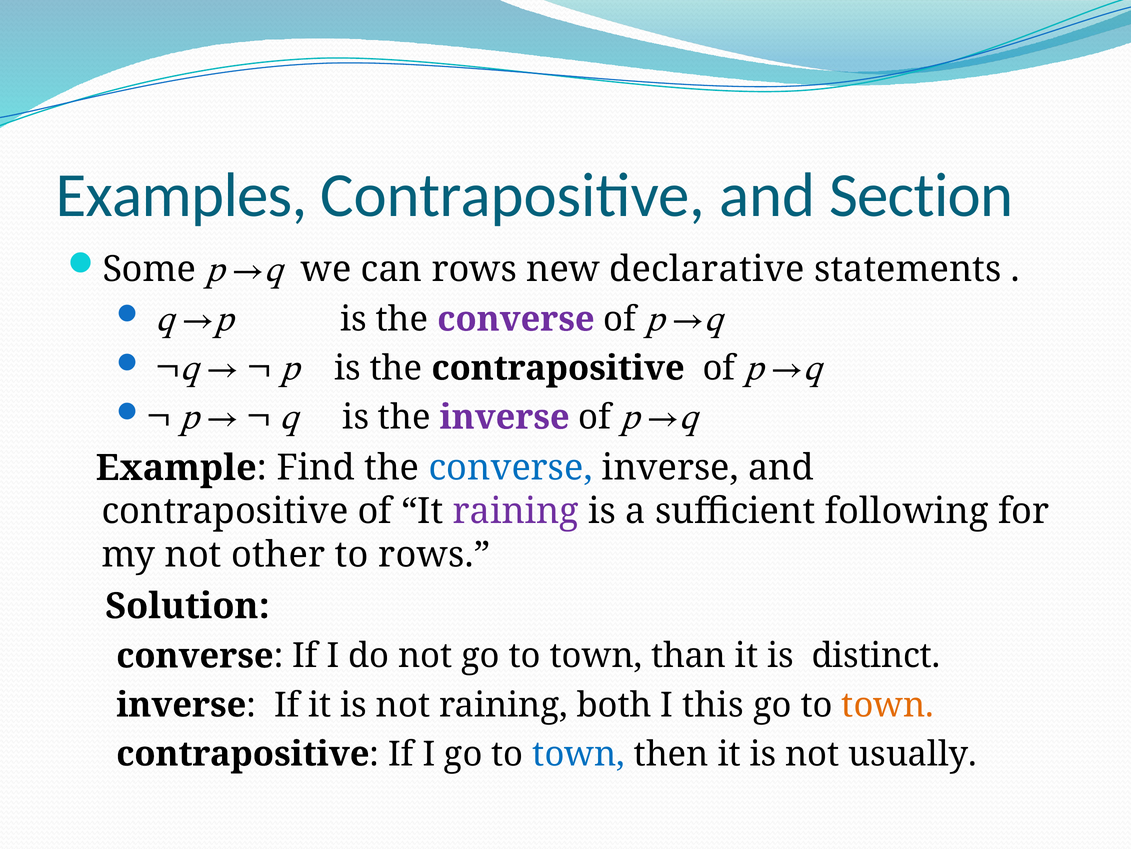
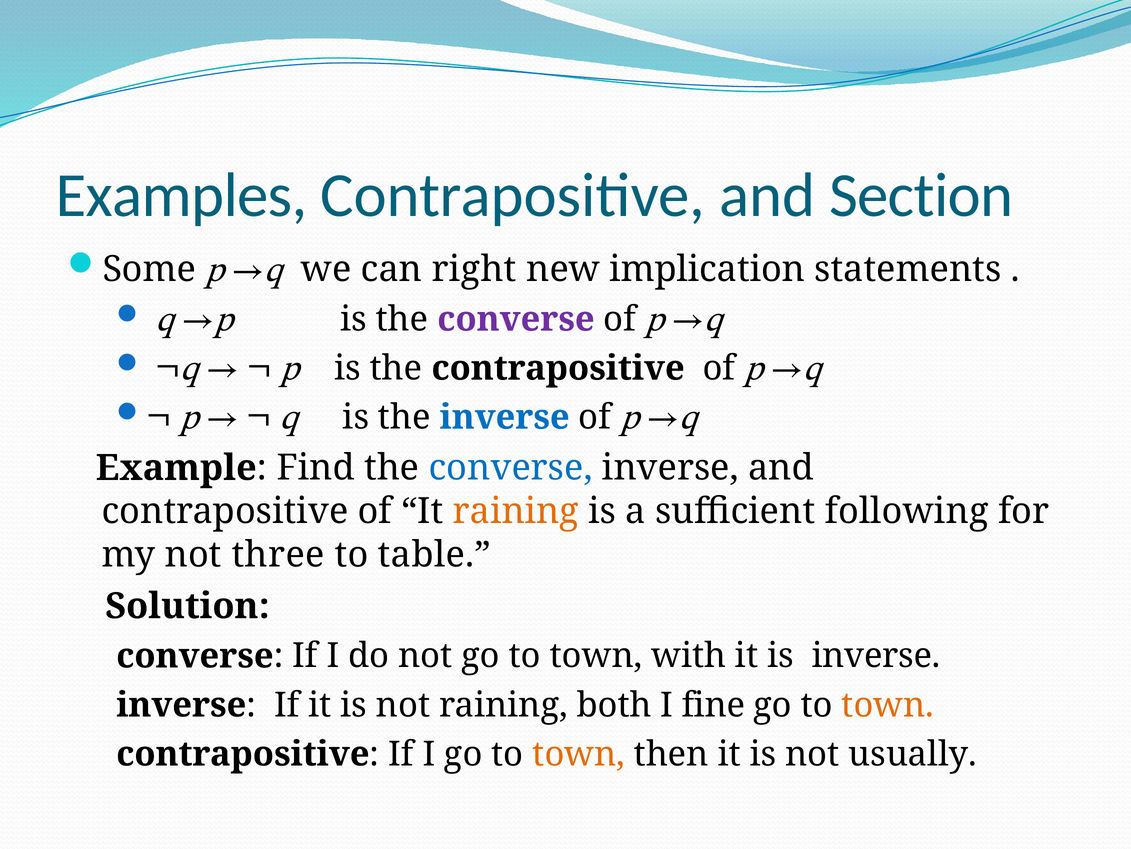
can rows: rows -> right (474, 269)
declarative: declarative -> implication (707, 269)
inverse colour: purple -> blue (505, 417)
raining colour: purple -> orange (516, 511)
other: other -> three (278, 554)
to rows: rows -> table (434, 554)
than: than -> with (689, 655)
is distinct: distinct -> inverse (876, 655)
this: this -> fine (713, 704)
town colour: blue -> orange (579, 753)
